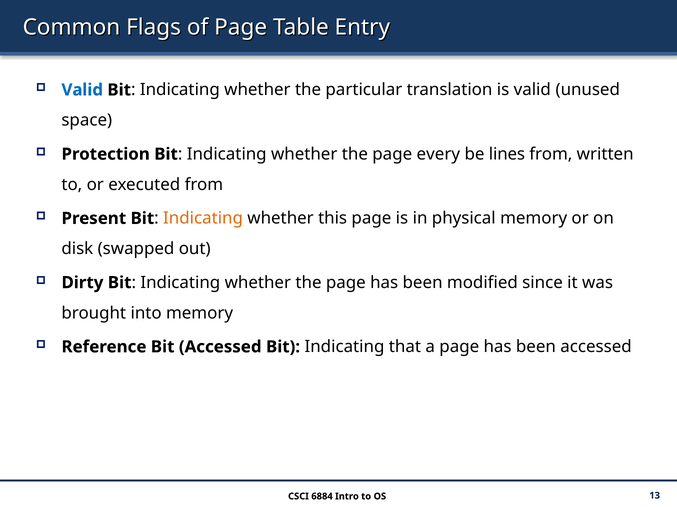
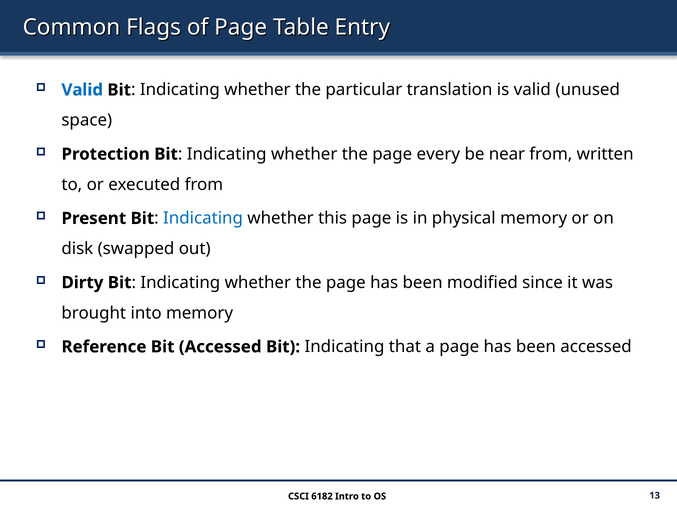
lines: lines -> near (507, 154)
Indicating colour: orange -> blue (203, 219)
6884: 6884 -> 6182 (322, 497)
